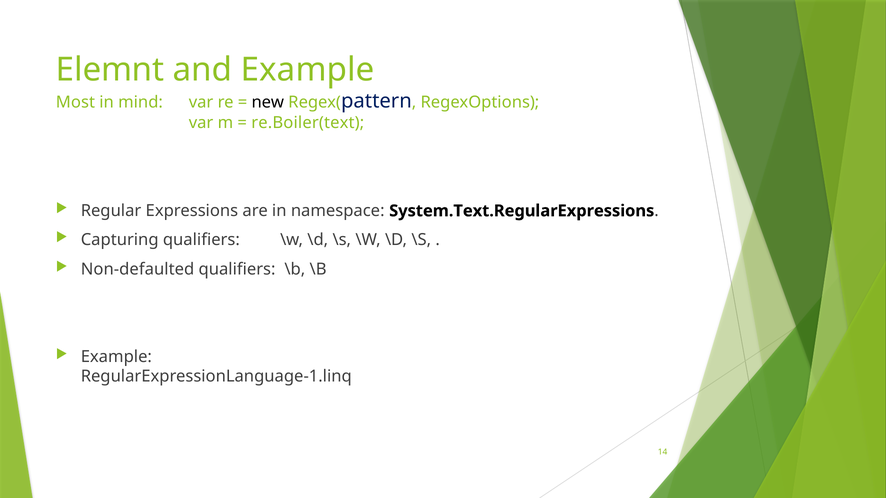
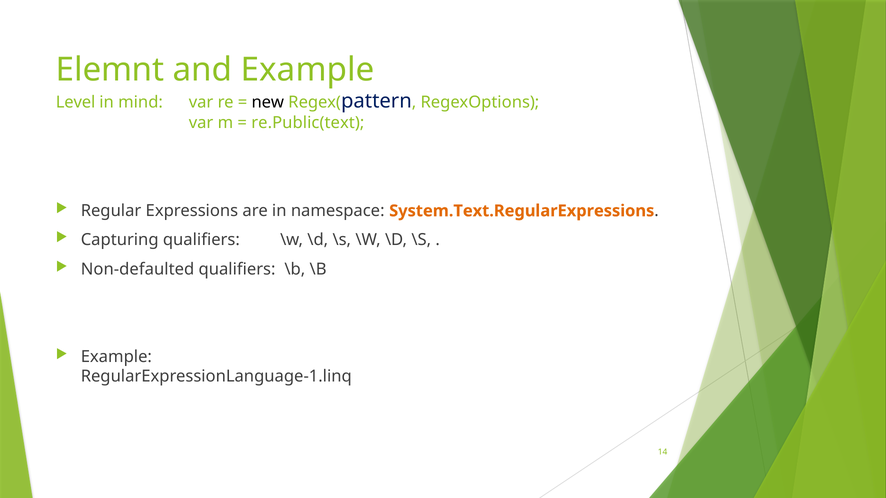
Most: Most -> Level (76, 102)
re.Boiler(text: re.Boiler(text -> re.Public(text (308, 123)
System.Text.RegularExpressions colour: black -> orange (522, 211)
